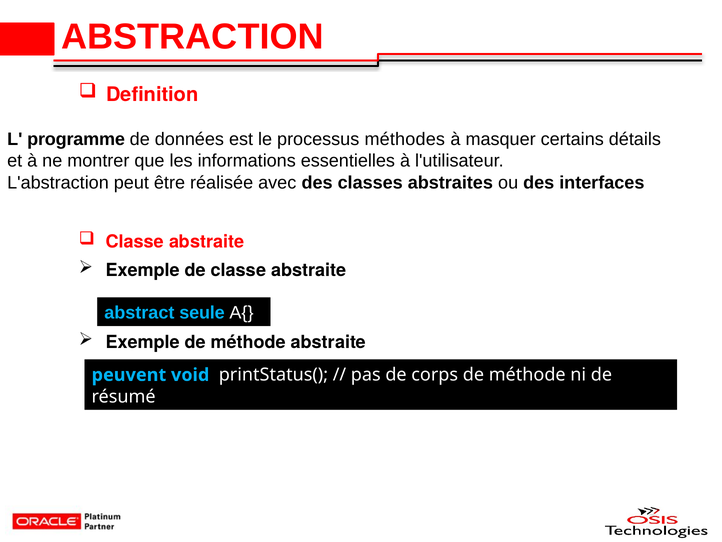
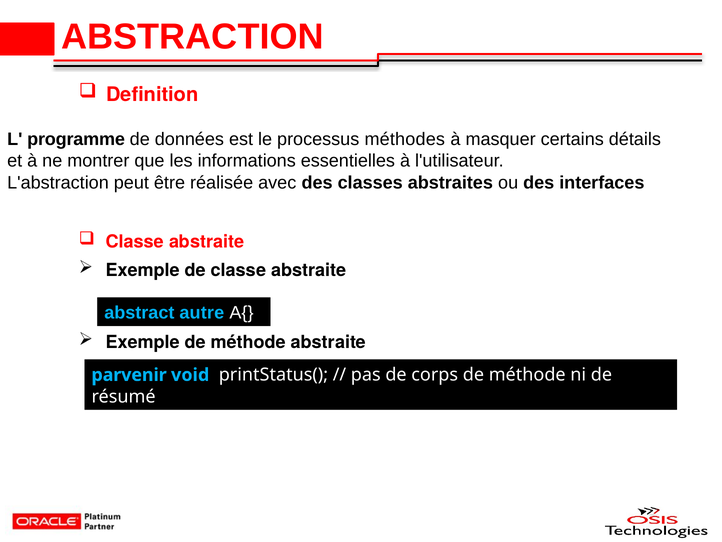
seule: seule -> autre (202, 313)
peuvent: peuvent -> parvenir (129, 375)
